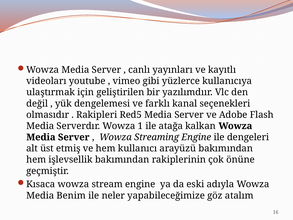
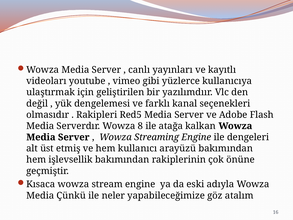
1: 1 -> 8 (140, 126)
Benim: Benim -> Çünkü (71, 195)
